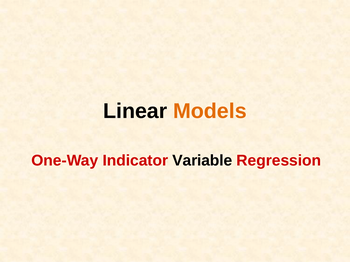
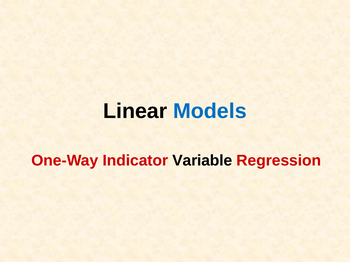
Models colour: orange -> blue (210, 111)
